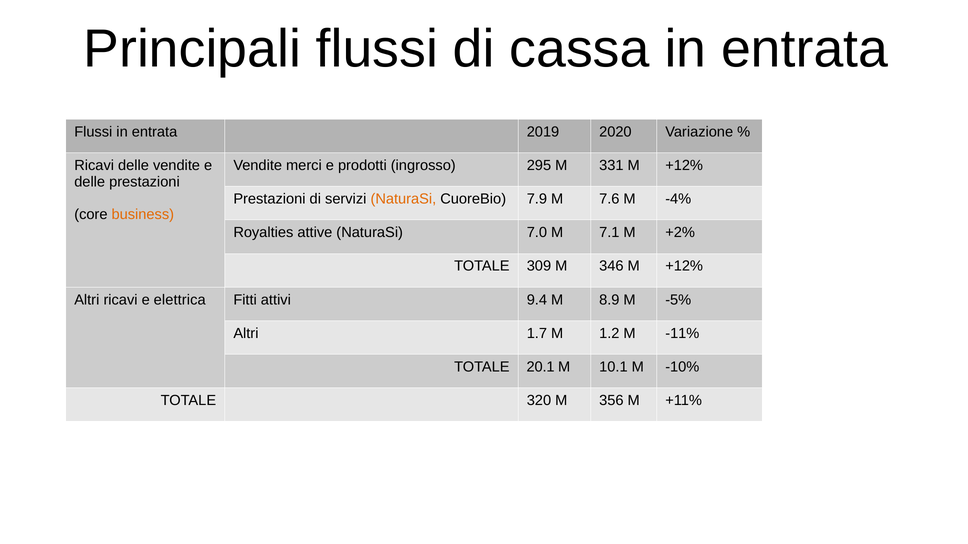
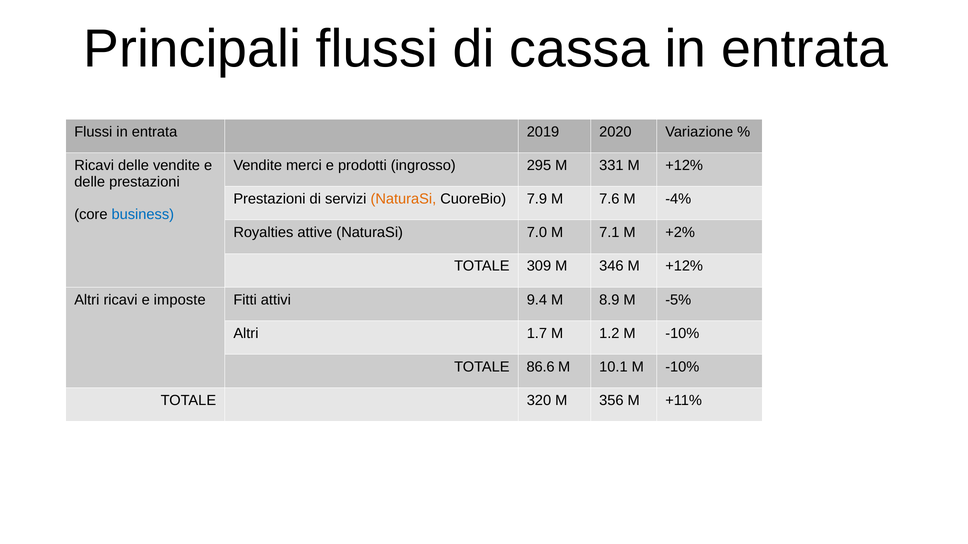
business colour: orange -> blue (143, 215)
elettrica: elettrica -> imposte (180, 300)
1.2 M -11%: -11% -> -10% (682, 334)
20.1: 20.1 -> 86.6 (541, 367)
